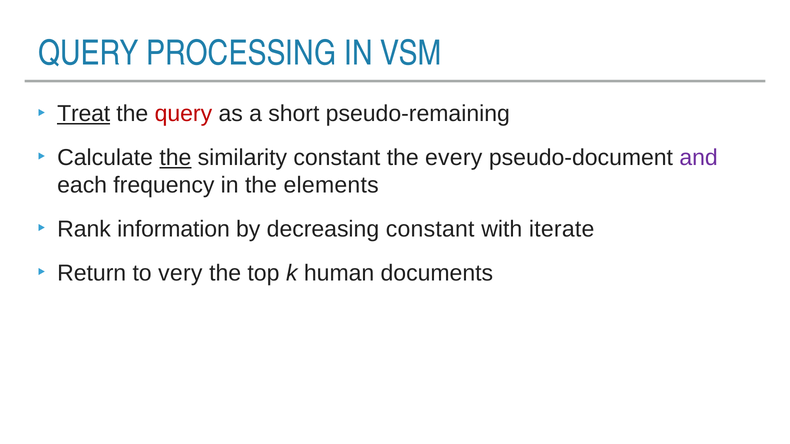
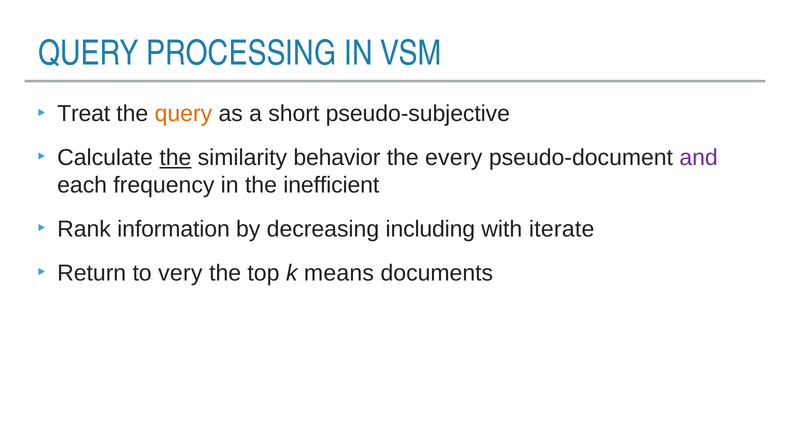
Treat underline: present -> none (84, 114)
query colour: red -> orange (183, 114)
pseudo-remaining: pseudo-remaining -> pseudo-subjective (418, 114)
similarity constant: constant -> behavior (337, 158)
elements: elements -> inefficient (331, 185)
decreasing constant: constant -> including (430, 229)
human: human -> means (339, 273)
